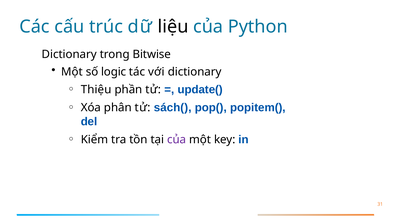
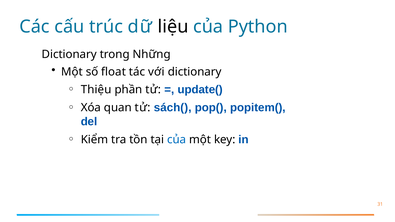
Bitwise: Bitwise -> Những (152, 54)
logic: logic -> float (114, 72)
phân: phân -> quan (118, 108)
của colour: purple -> blue (177, 140)
